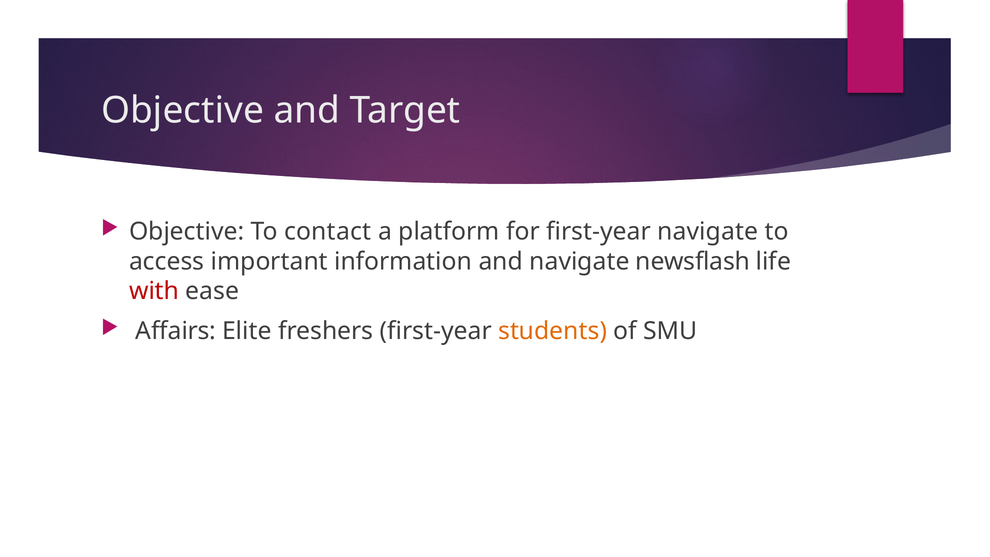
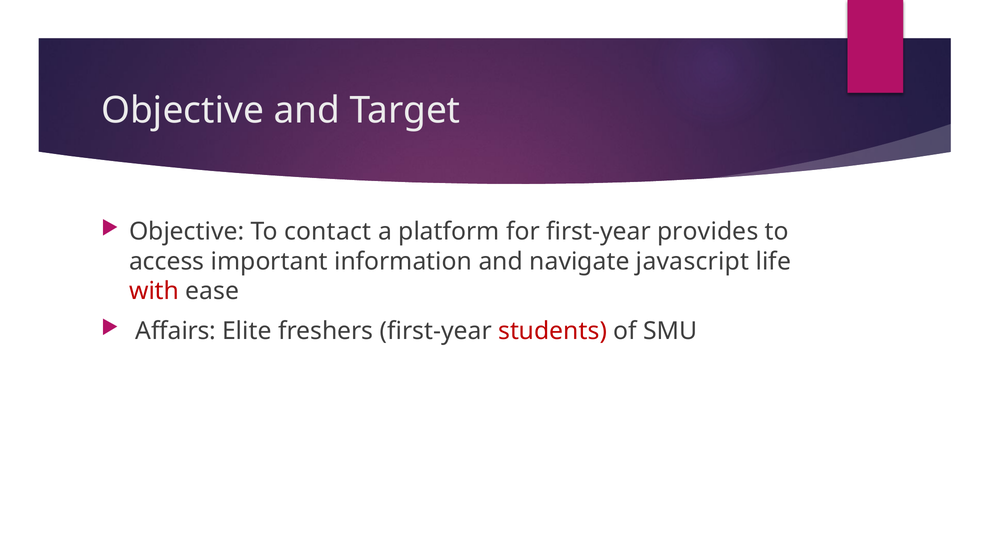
first-year navigate: navigate -> provides (708, 232)
newsflash: newsflash -> javascript (693, 261)
students colour: orange -> red (553, 331)
